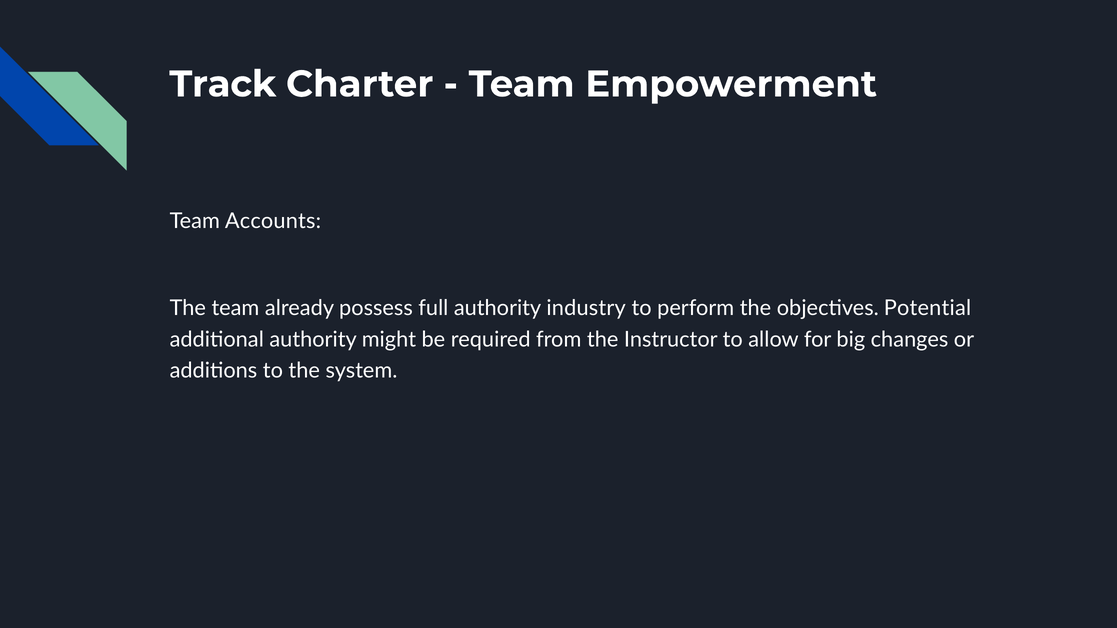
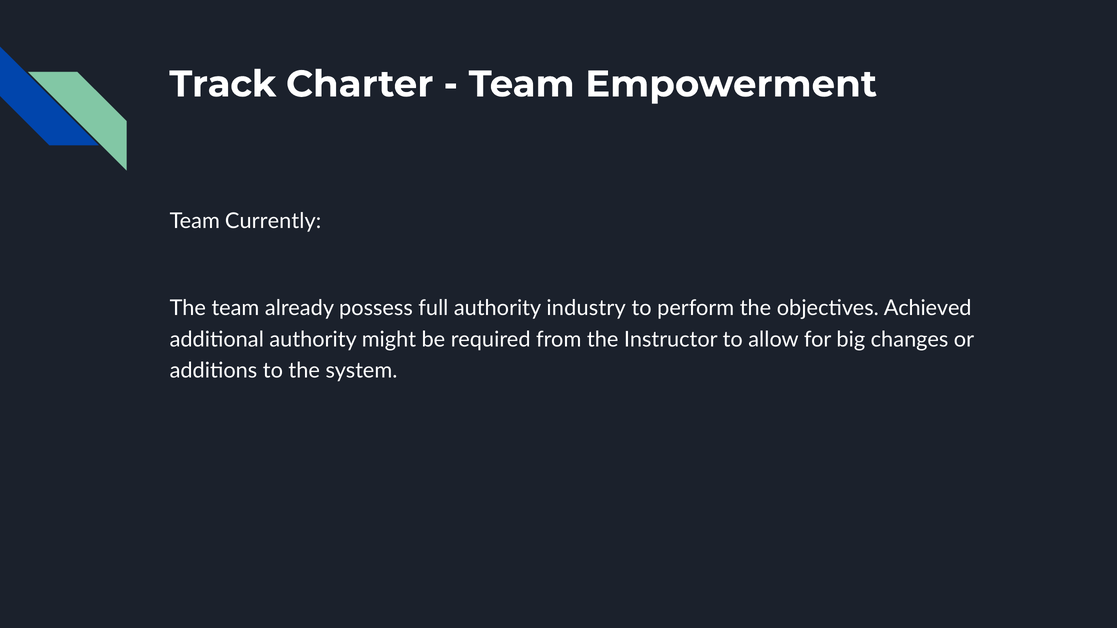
Accounts: Accounts -> Currently (273, 221)
Potential: Potential -> Achieved (928, 308)
